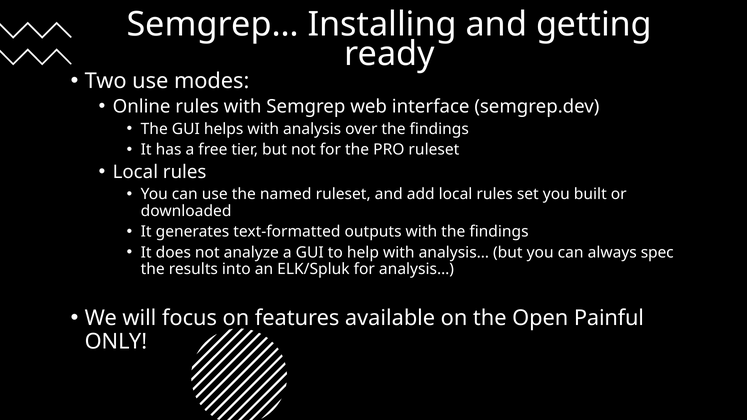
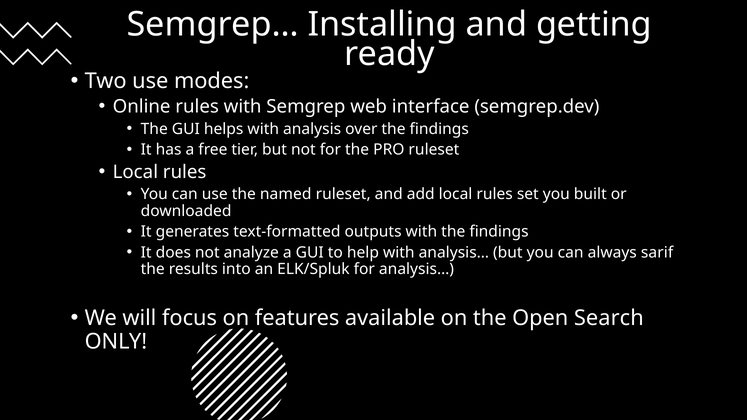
spec: spec -> sarif (657, 253)
Painful: Painful -> Search (609, 318)
